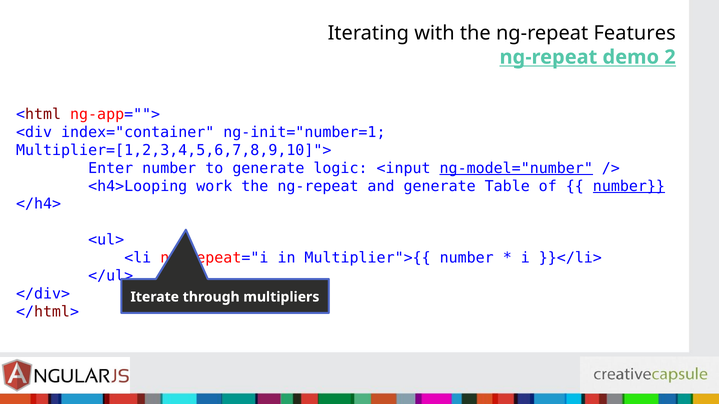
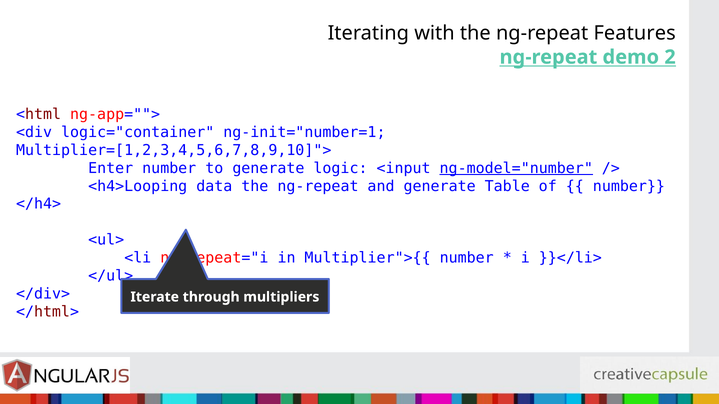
index="container: index="container -> logic="container (138, 132)
work: work -> data (214, 186)
number underline: present -> none (629, 186)
